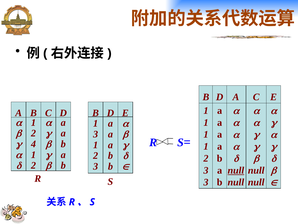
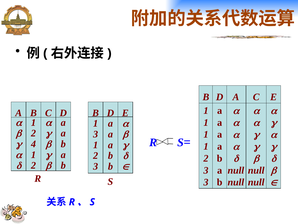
null underline: present -> none (236, 170)
